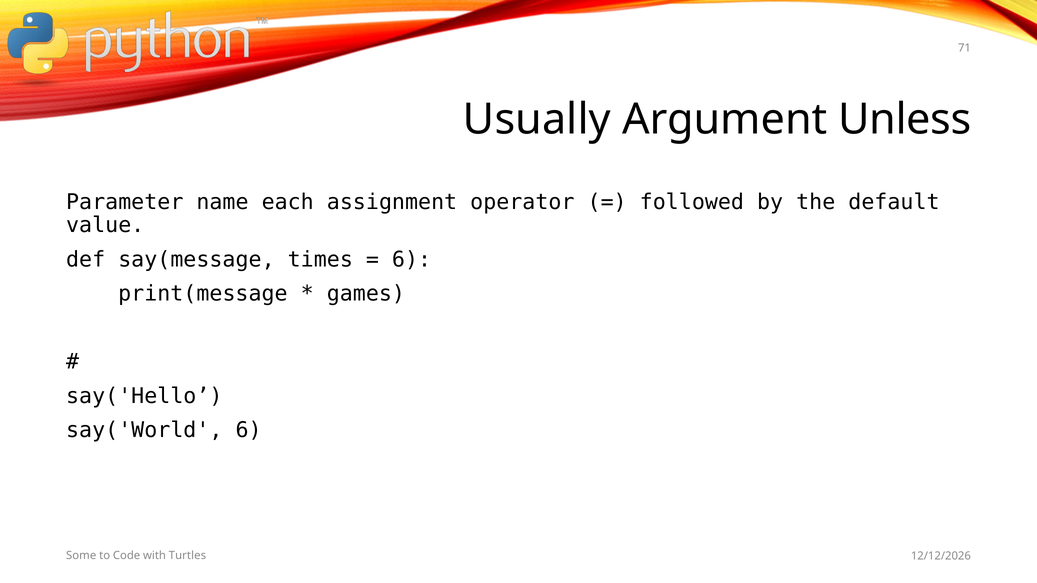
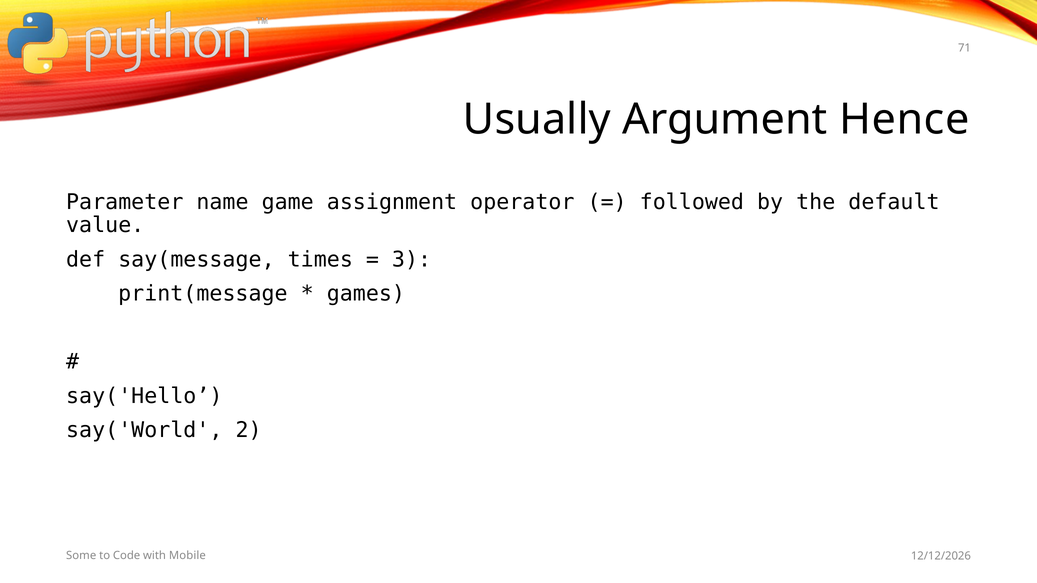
Unless: Unless -> Hence (904, 120)
each: each -> game (288, 202)
6: 6 -> 3 (412, 260)
say('World 6: 6 -> 2 (249, 430)
Turtles: Turtles -> Mobile (187, 556)
